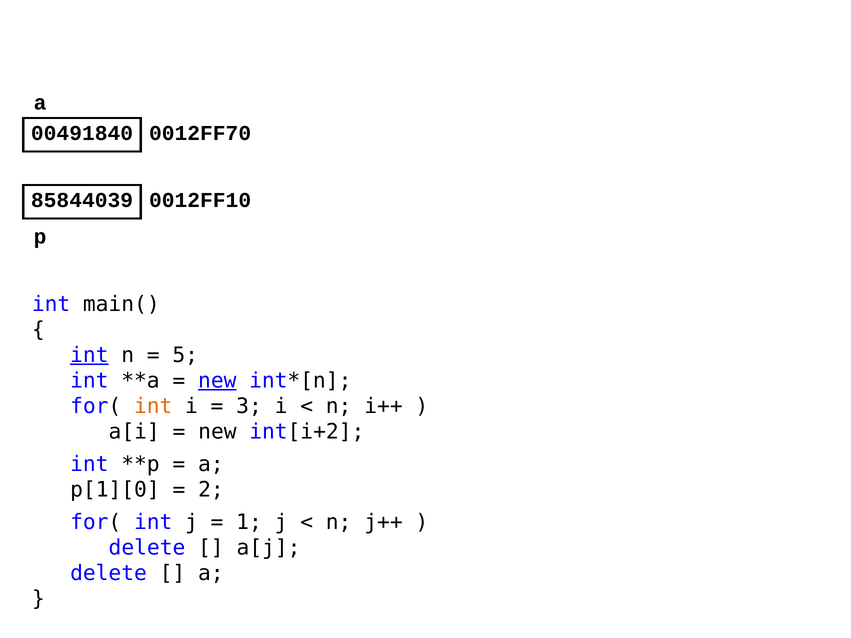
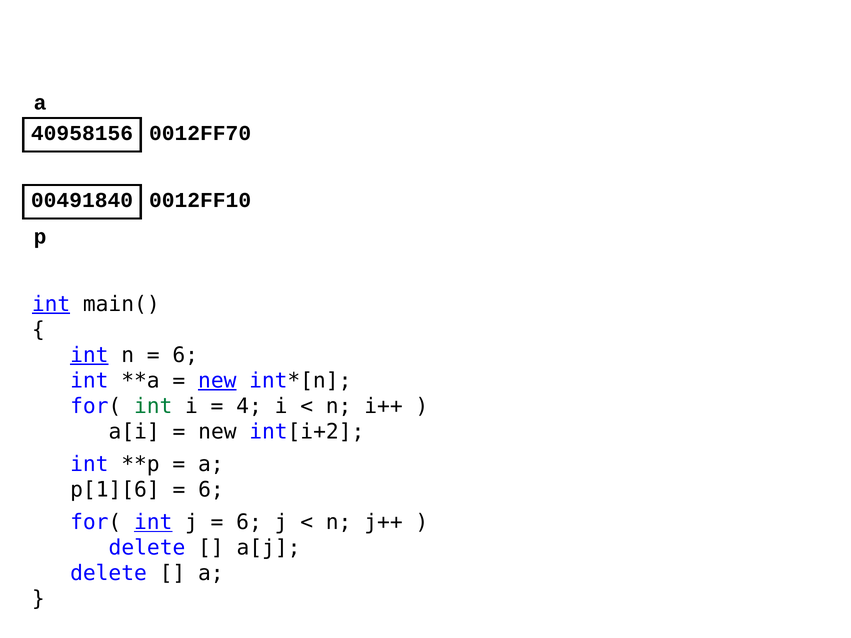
00491840: 00491840 -> 40958156 (82, 133)
85844039: 85844039 -> 00491840 (82, 200)
int underline: none -> present (51, 304)
5: 5 -> 6 (185, 355)
int colour: orange -> green (153, 406)
3: 3 -> 4 (249, 406)
p[1][0: p[1][0 -> p[1][6 (115, 490)
2: 2 -> 6 (211, 490)
int underline: none -> present (153, 523)
1: 1 -> 6 (249, 523)
